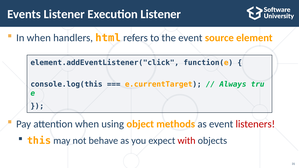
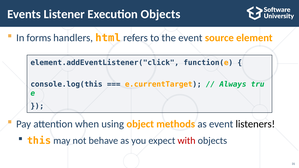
Execution Listener: Listener -> Objects (161, 14)
In when: when -> forms (39, 38)
listeners colour: red -> black (255, 124)
